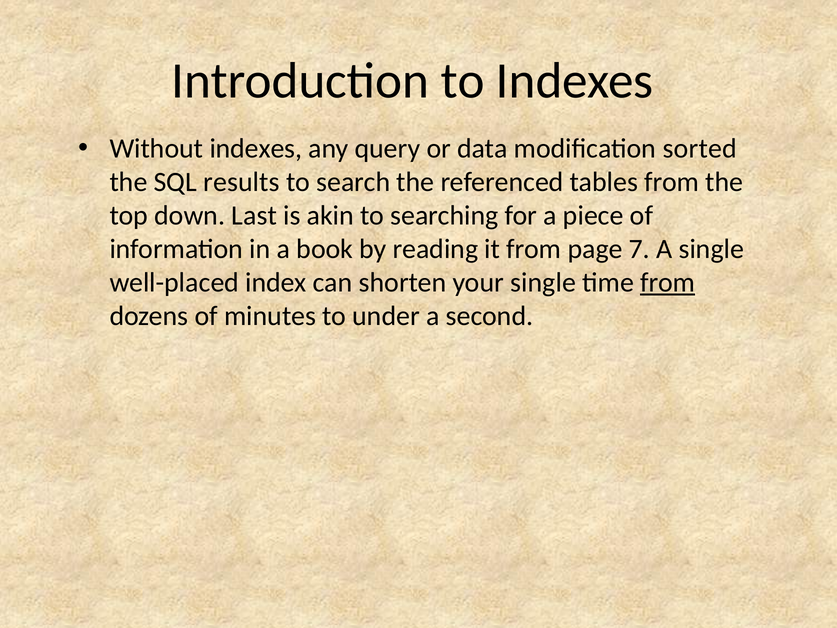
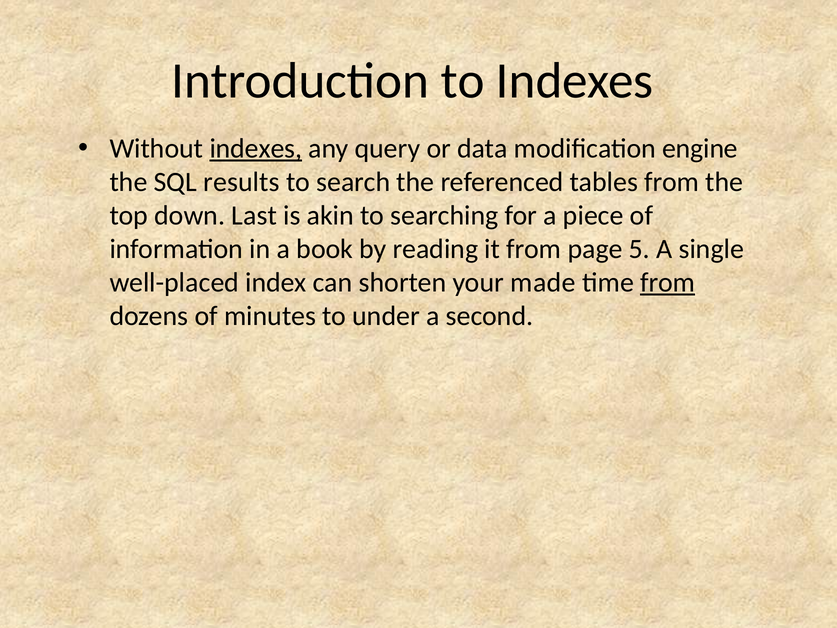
indexes underline: none -> present (256, 148)
sorted: sorted -> engine (700, 148)
7: 7 -> 5 (639, 249)
your single: single -> made (543, 282)
